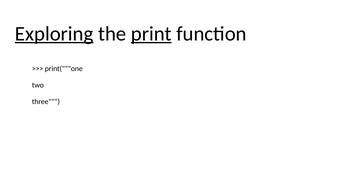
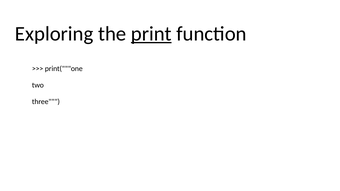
Exploring underline: present -> none (54, 34)
